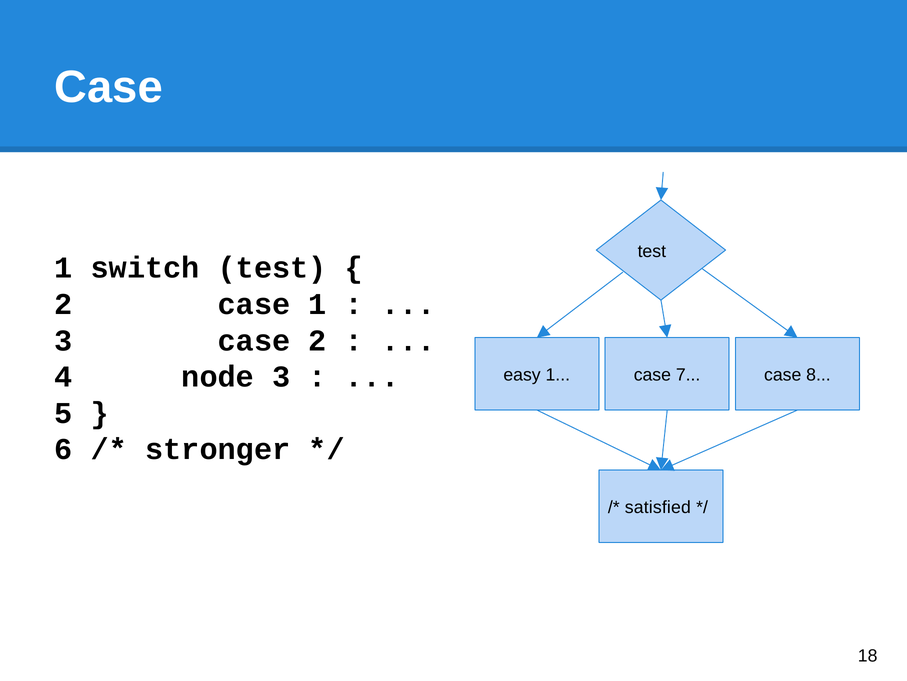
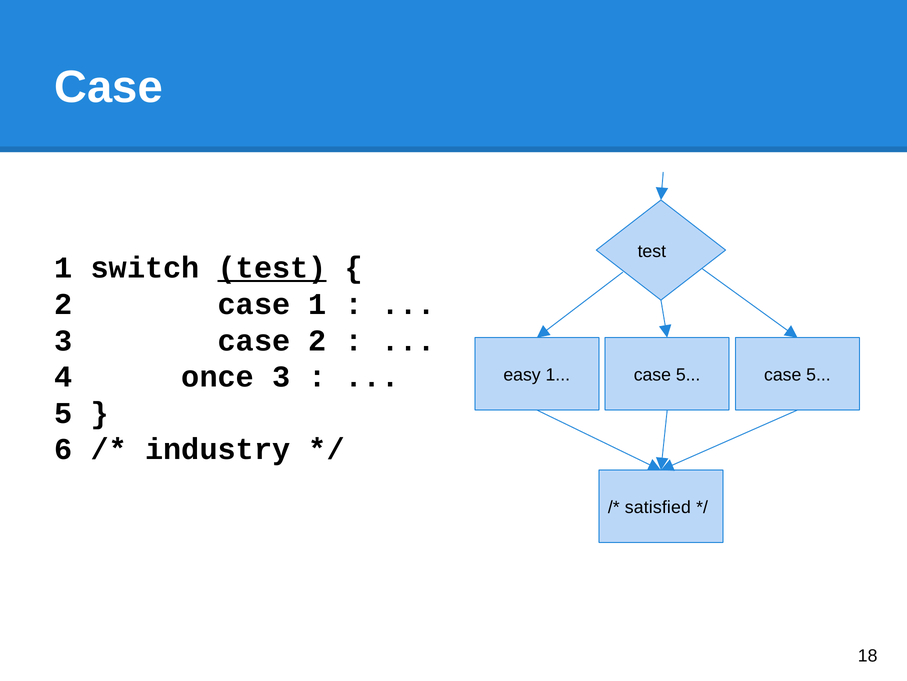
test underline: none -> present (272, 268)
node: node -> once (218, 376)
7: 7 -> 5 (688, 375)
1 case 8: 8 -> 5 (818, 375)
stronger: stronger -> industry (218, 449)
